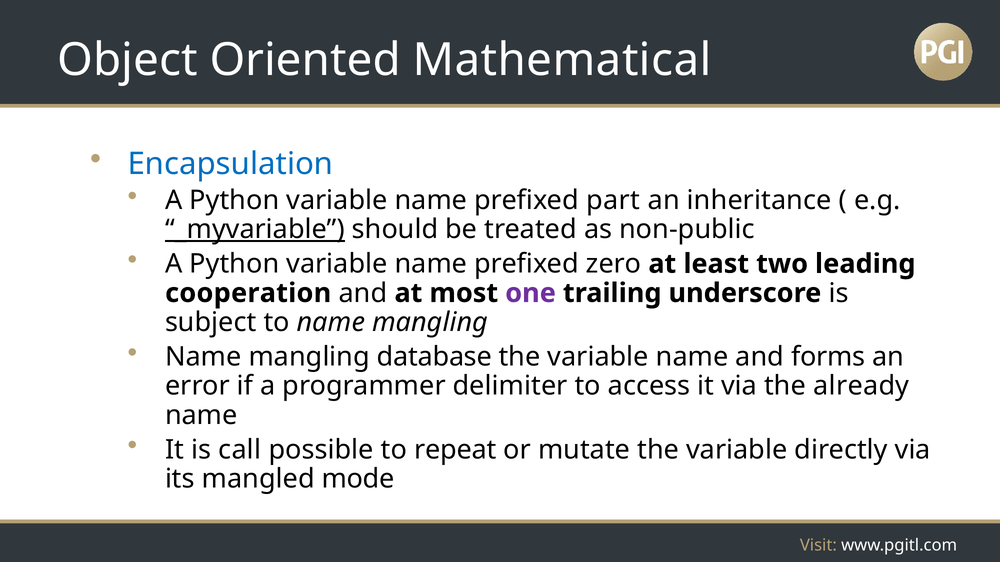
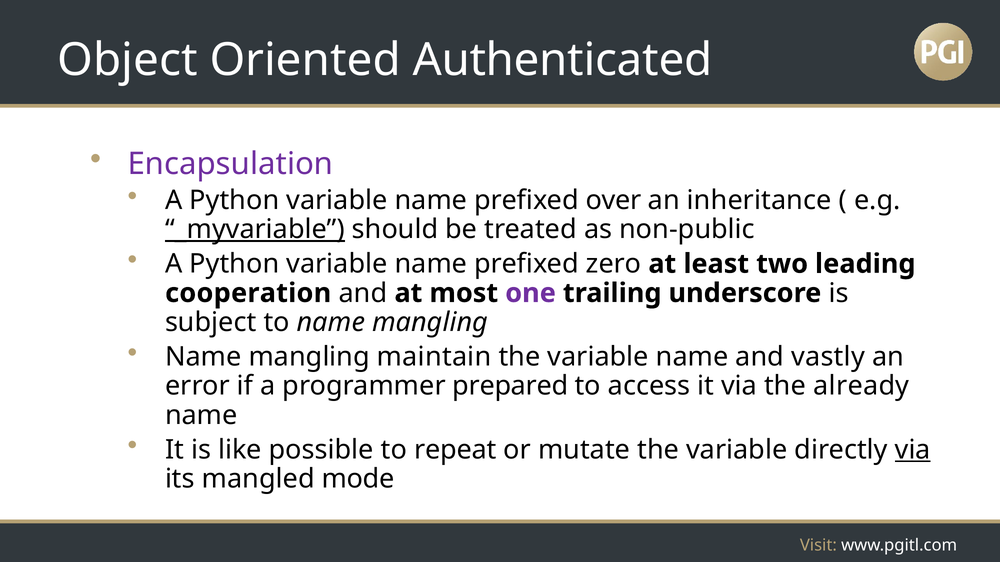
Mathematical: Mathematical -> Authenticated (562, 60)
Encapsulation colour: blue -> purple (230, 164)
part: part -> over (614, 200)
database: database -> maintain (434, 357)
forms: forms -> vastly (828, 357)
delimiter: delimiter -> prepared (510, 386)
call: call -> like (240, 450)
via underline: none -> present (913, 450)
